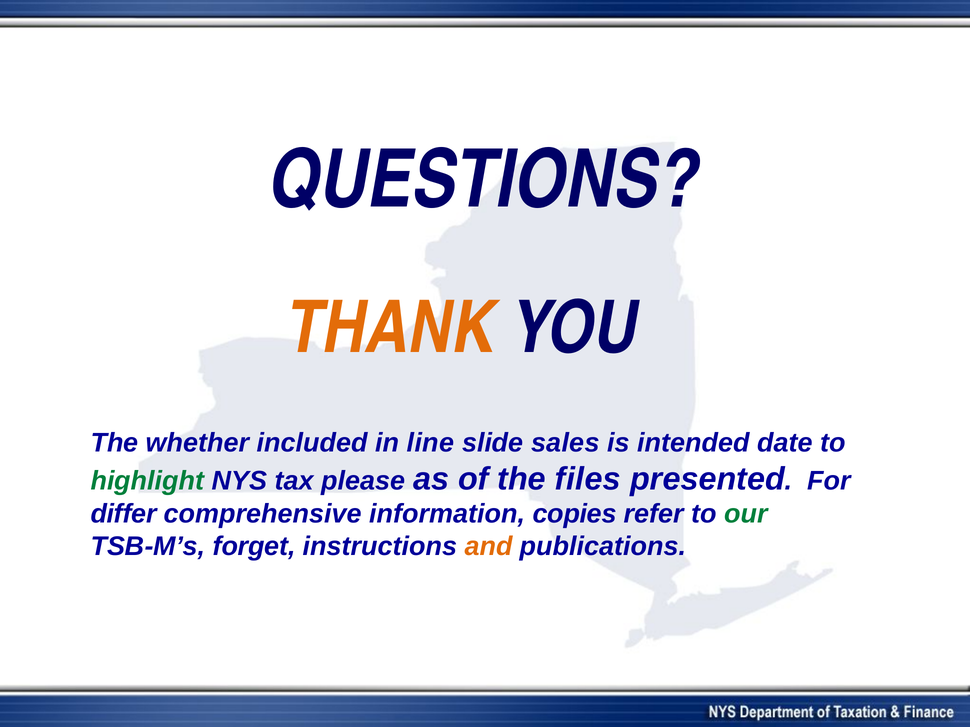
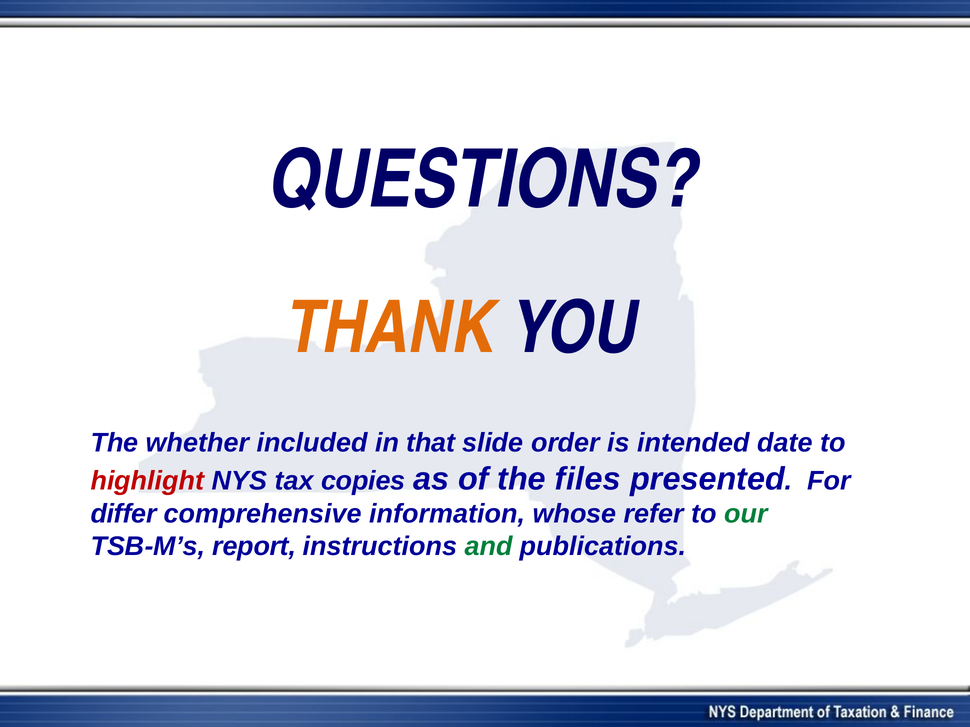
line: line -> that (431, 443)
sales: sales -> order (565, 443)
highlight colour: green -> red (147, 481)
please: please -> copies (363, 481)
copies: copies -> whose (575, 514)
forget: forget -> report (254, 547)
and colour: orange -> green (489, 547)
